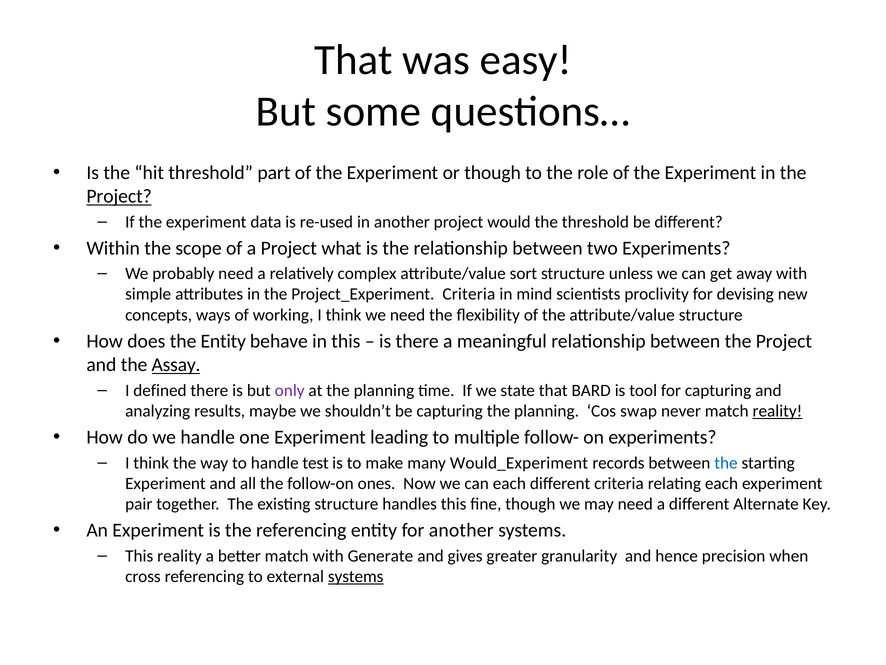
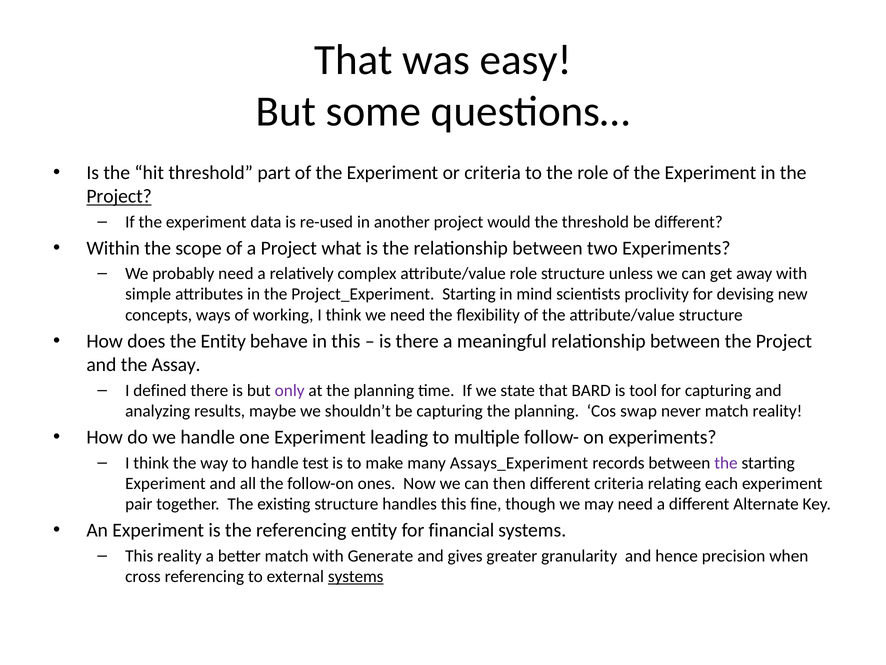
or though: though -> criteria (493, 173)
attribute/value sort: sort -> role (523, 273)
Project_Experiment Criteria: Criteria -> Starting (469, 294)
Assay underline: present -> none (176, 365)
reality underline: present -> none (777, 411)
Would_Experiment: Would_Experiment -> Assays_Experiment (519, 462)
the colour: blue -> purple (726, 462)
can each: each -> then (509, 483)
for another: another -> financial (461, 530)
